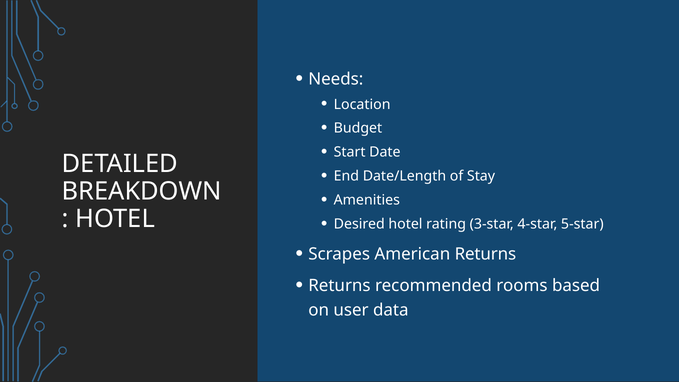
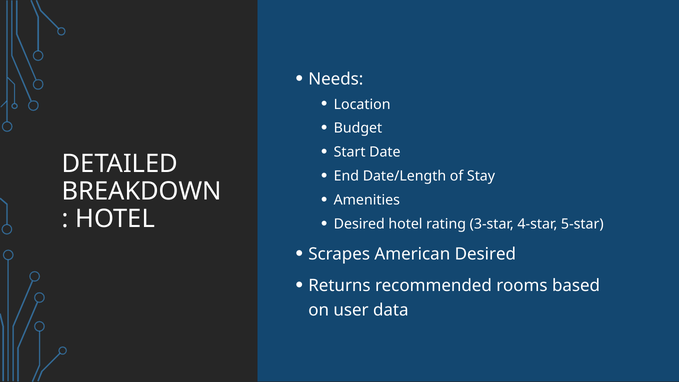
American Returns: Returns -> Desired (485, 254)
